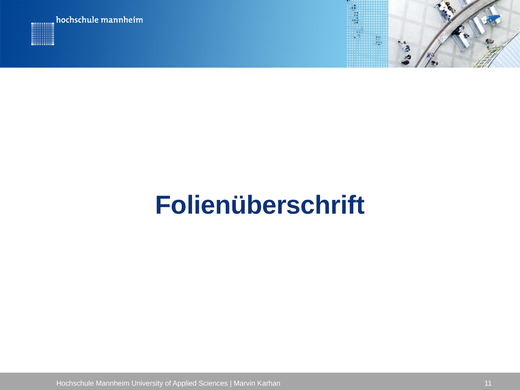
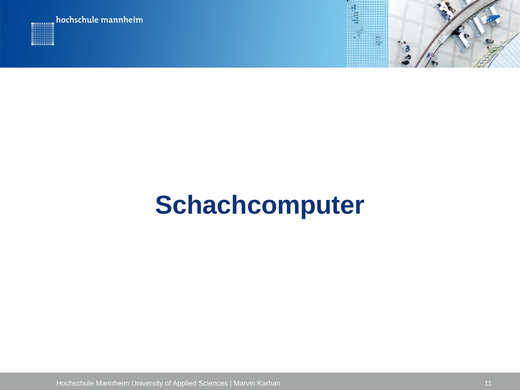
Folienüberschrift: Folienüberschrift -> Schachcomputer (260, 205)
